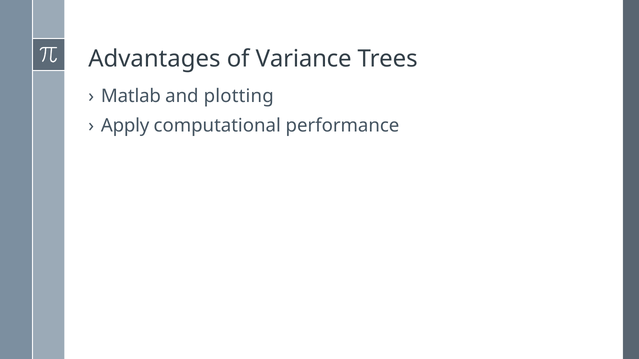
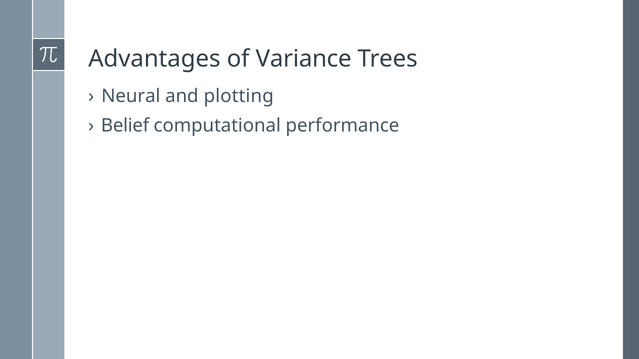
Matlab: Matlab -> Neural (131, 96)
Apply: Apply -> Belief (125, 126)
